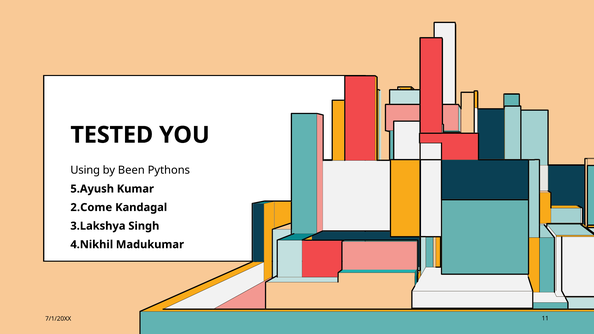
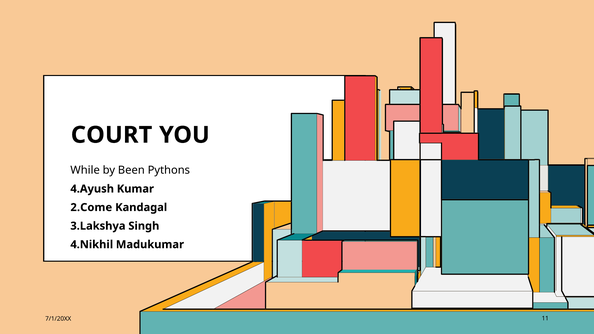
TESTED: TESTED -> COURT (112, 135)
Using: Using -> While (85, 170)
5.Ayush: 5.Ayush -> 4.Ayush (92, 189)
